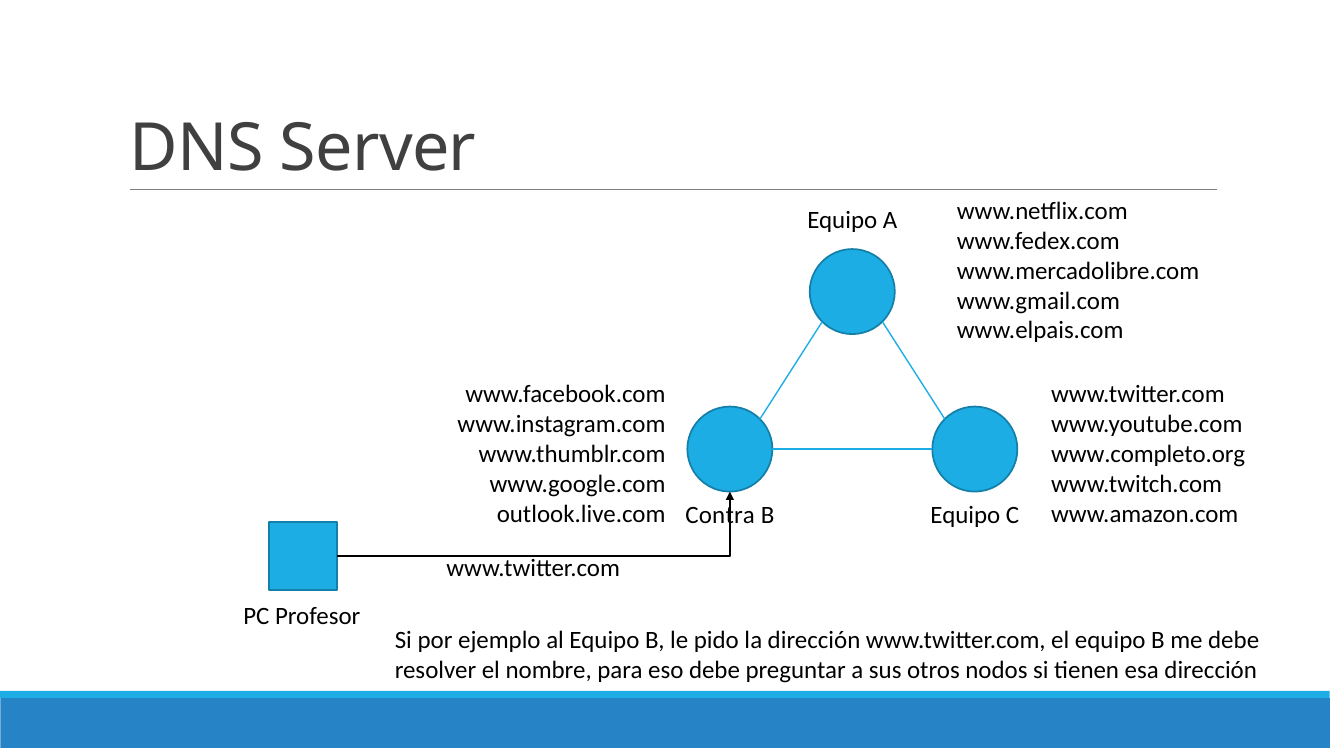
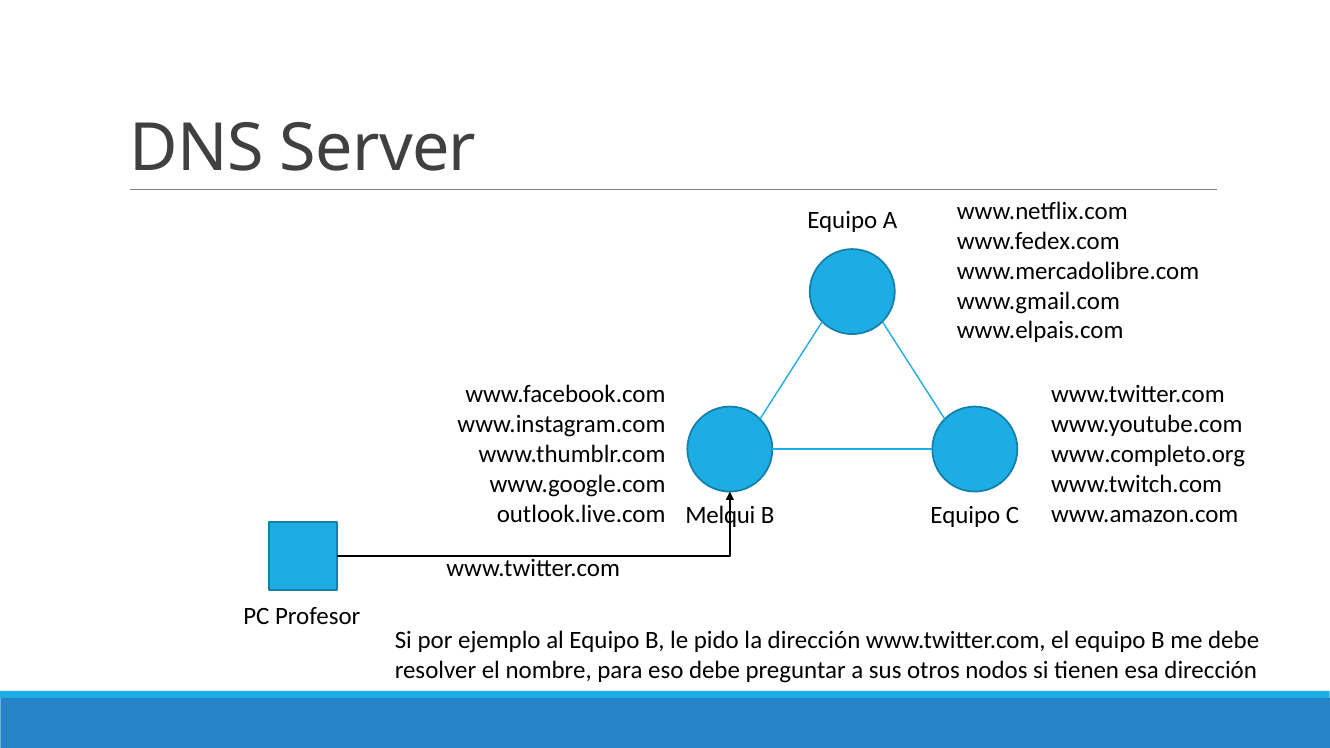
Contra: Contra -> Melqui (720, 515)
